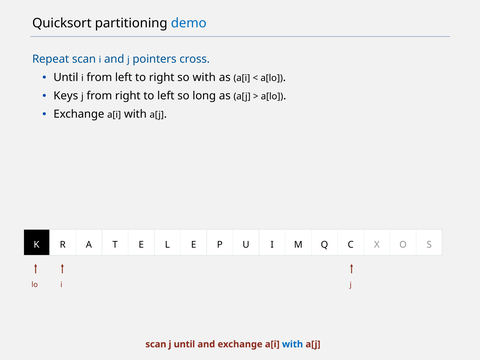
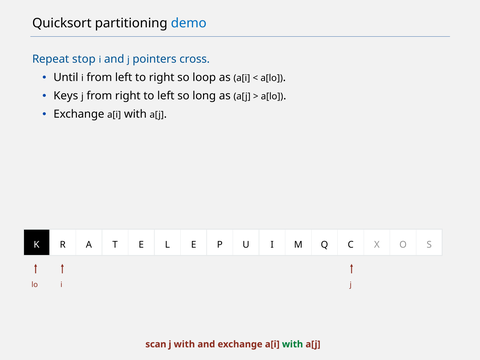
Repeat scan: scan -> stop (84, 59)
so with: with -> loop (204, 77)
j until: until -> with (184, 344)
with colour: blue -> green (293, 344)
